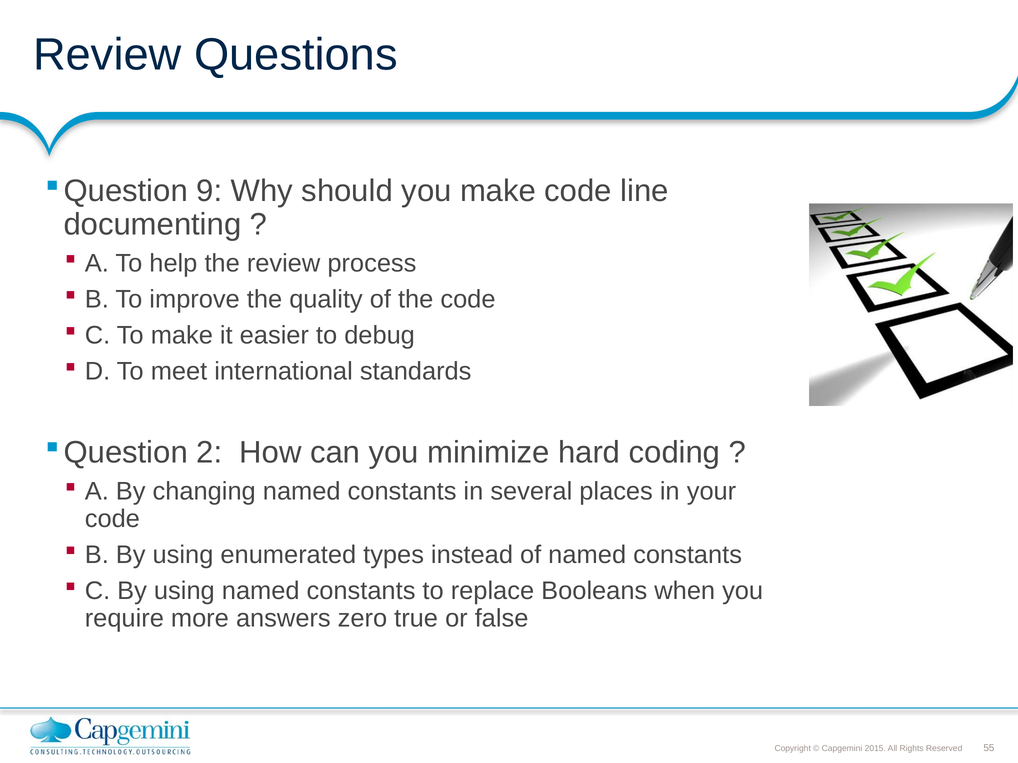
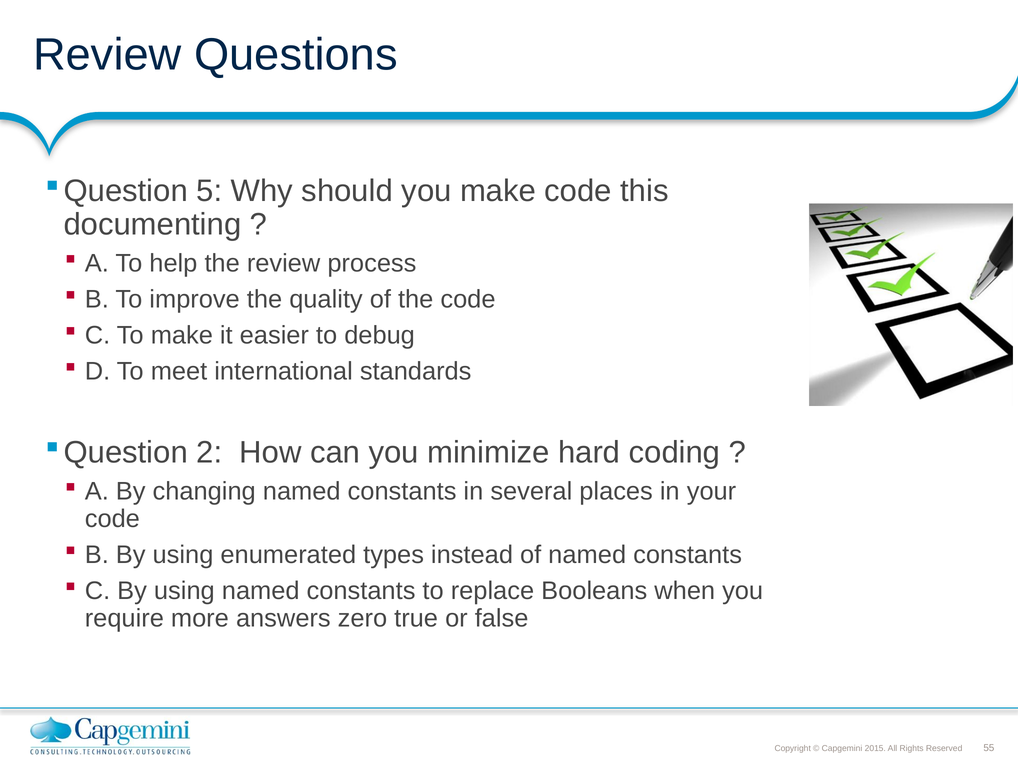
9: 9 -> 5 (209, 191)
line: line -> this (644, 191)
